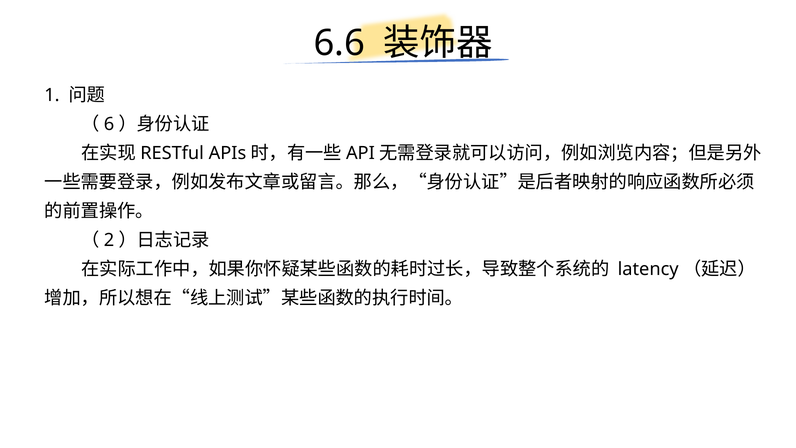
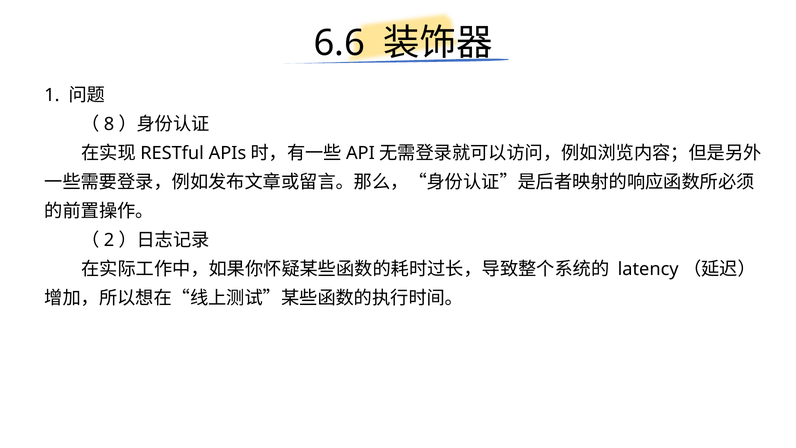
6: 6 -> 8 (109, 124)
